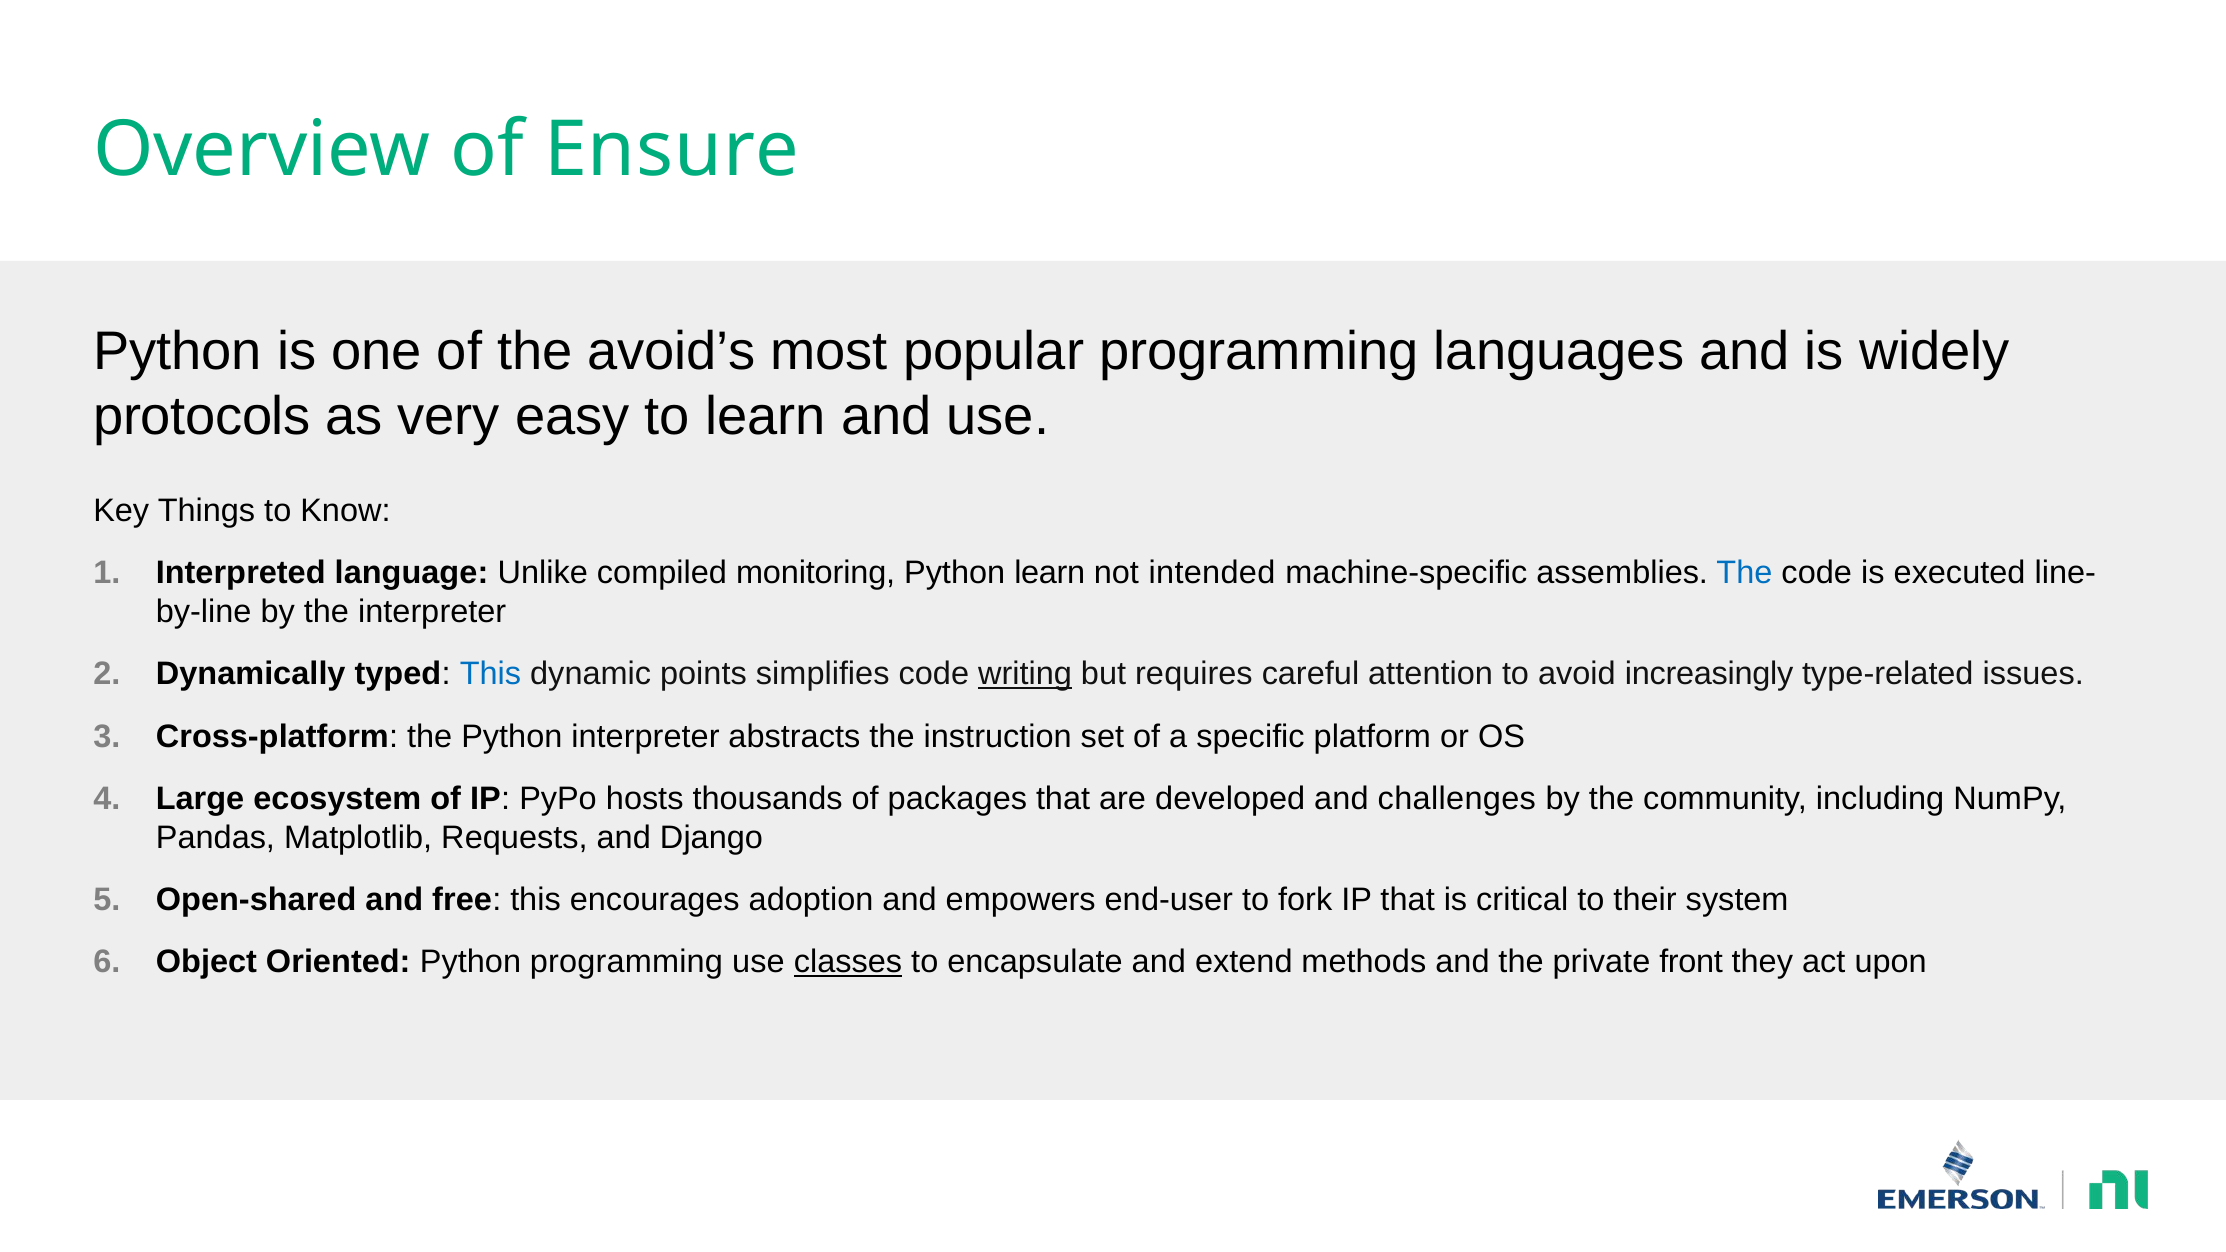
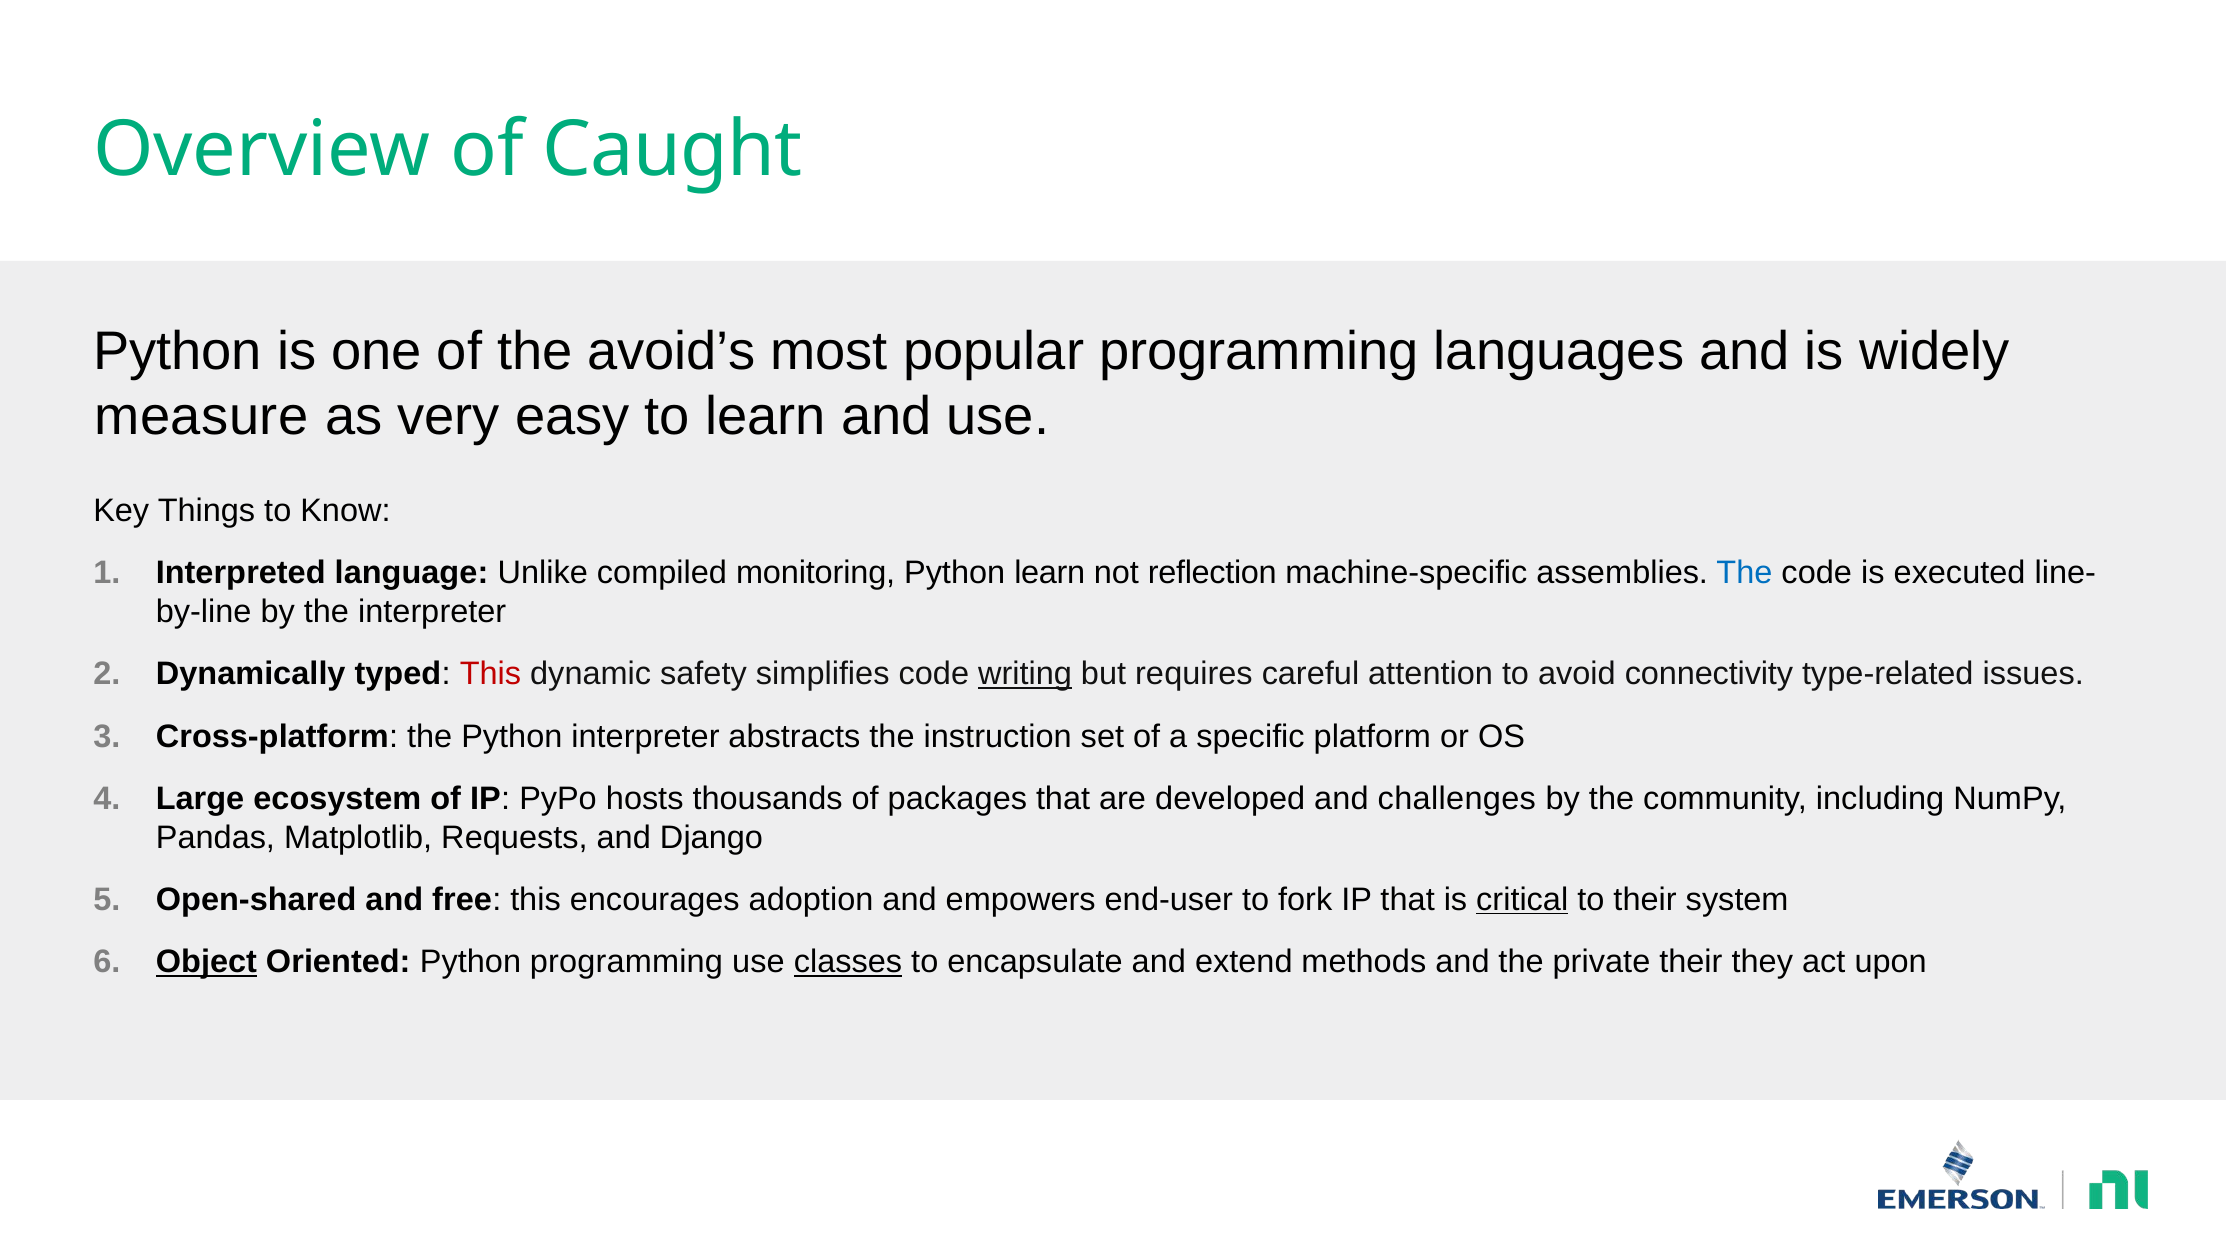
Ensure: Ensure -> Caught (673, 150)
protocols: protocols -> measure (202, 416)
intended: intended -> reflection (1212, 573)
This colour: blue -> red (490, 674)
points: points -> safety (703, 674)
increasingly: increasingly -> connectivity (1709, 674)
critical underline: none -> present (1522, 900)
Object underline: none -> present (206, 962)
private front: front -> their (1691, 962)
